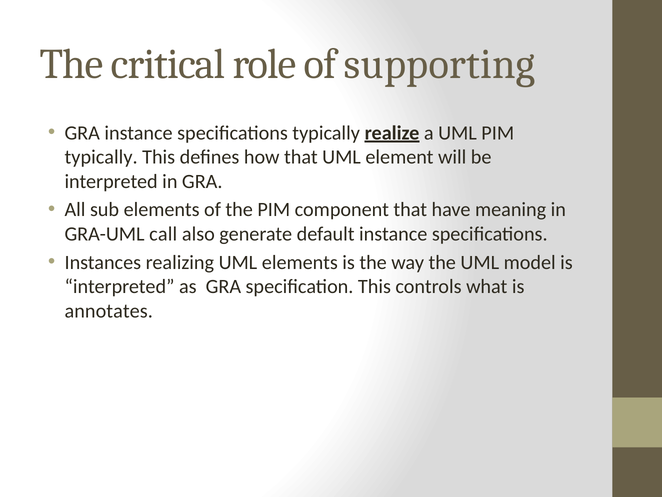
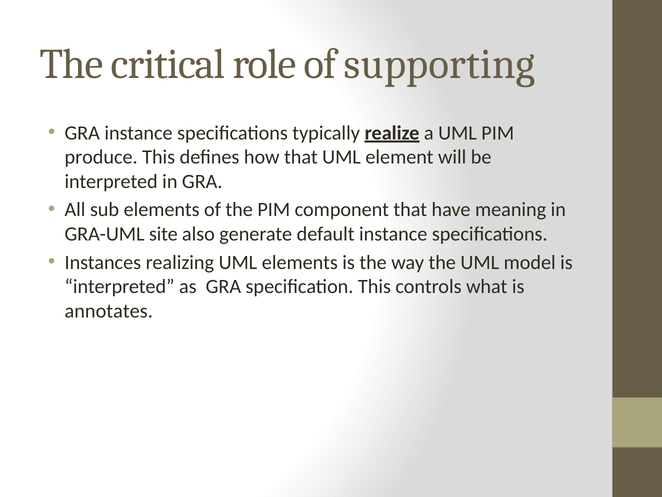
typically: typically -> produce (101, 157)
call: call -> site (163, 234)
